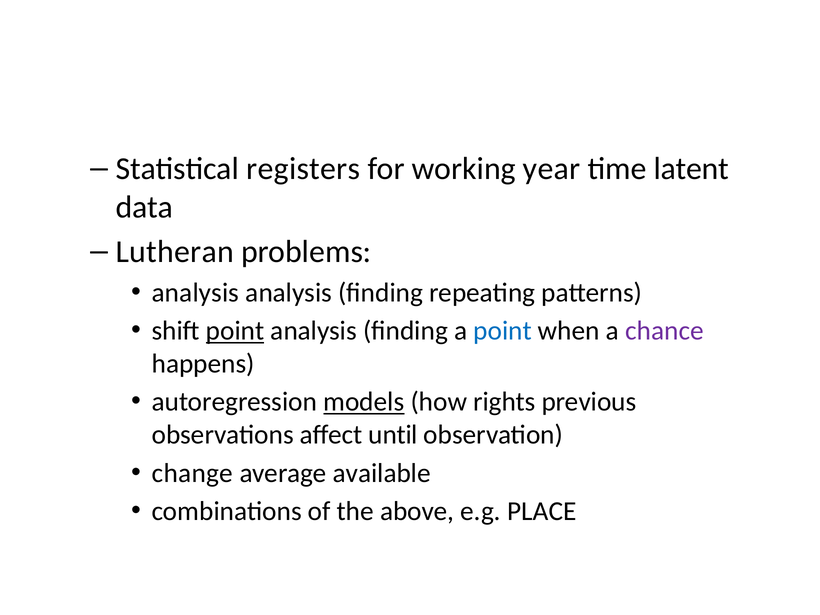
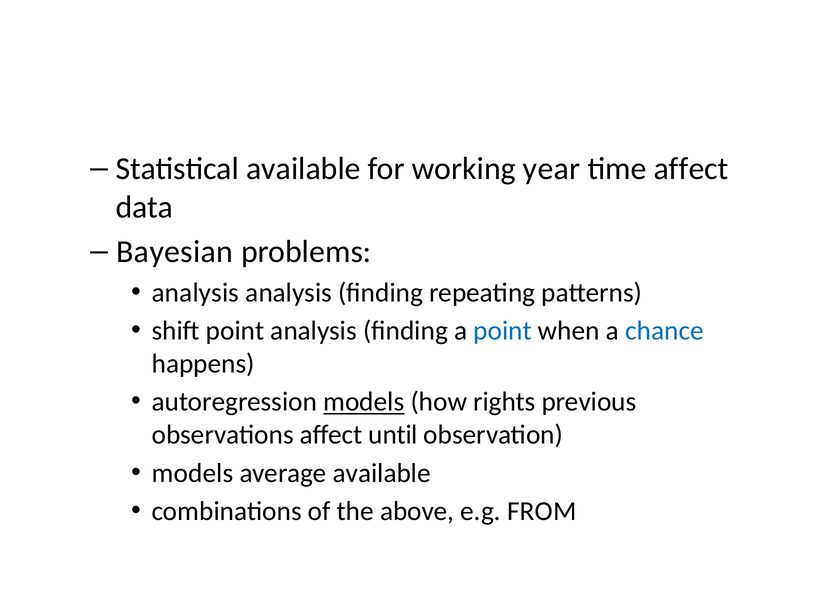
Statistical registers: registers -> available (303, 169)
time latent: latent -> affect (691, 169)
Lutheran: Lutheran -> Bayesian (175, 252)
point underline: present -> none (235, 331)
chance colour: purple -> blue (664, 331)
change: change -> models (193, 473)
PLACE: PLACE -> FROM (542, 511)
